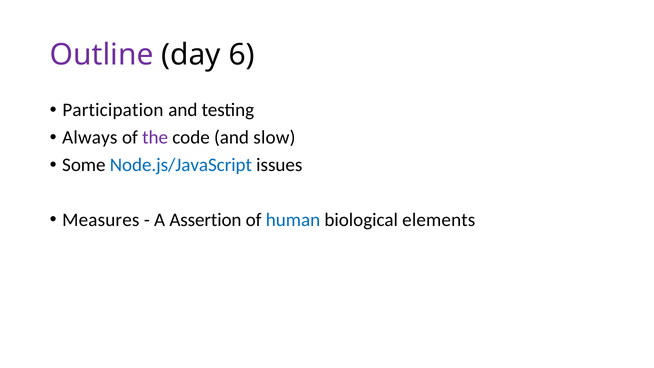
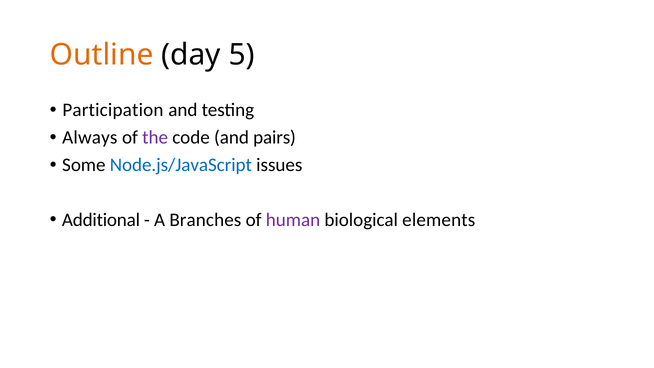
Outline colour: purple -> orange (102, 55)
6: 6 -> 5 (242, 55)
slow: slow -> pairs (275, 138)
Measures: Measures -> Additional (101, 220)
Assertion: Assertion -> Branches (205, 220)
human colour: blue -> purple (293, 220)
